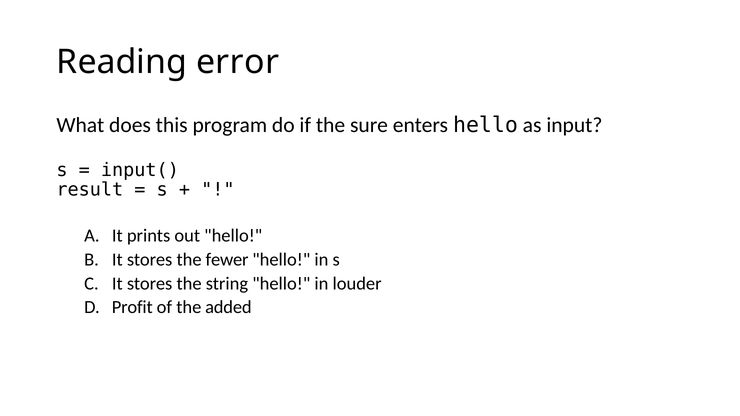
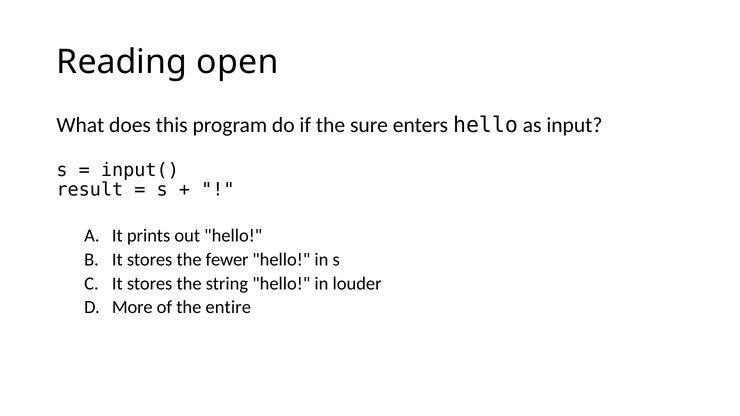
error: error -> open (238, 62)
Profit: Profit -> More (132, 307)
added: added -> entire (228, 307)
